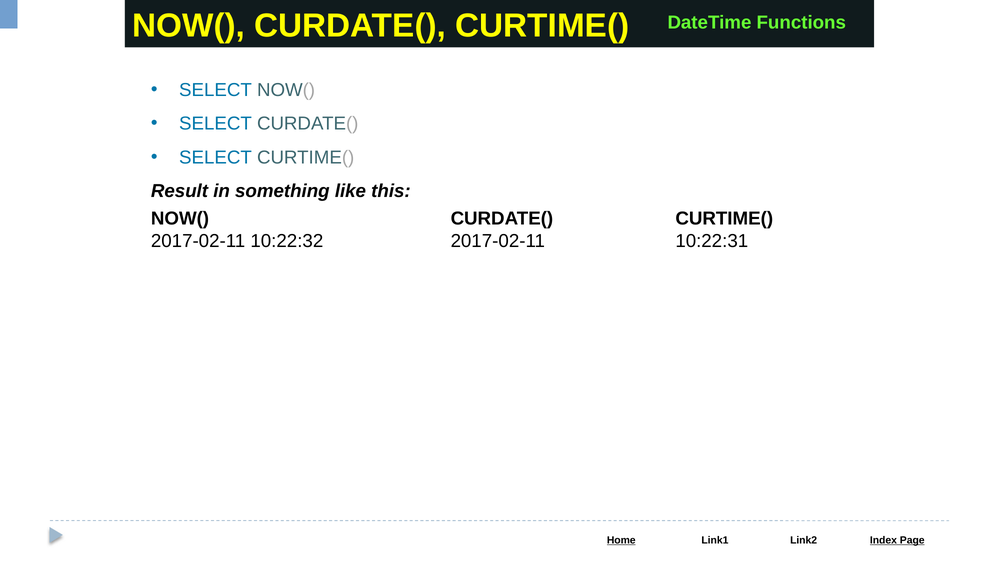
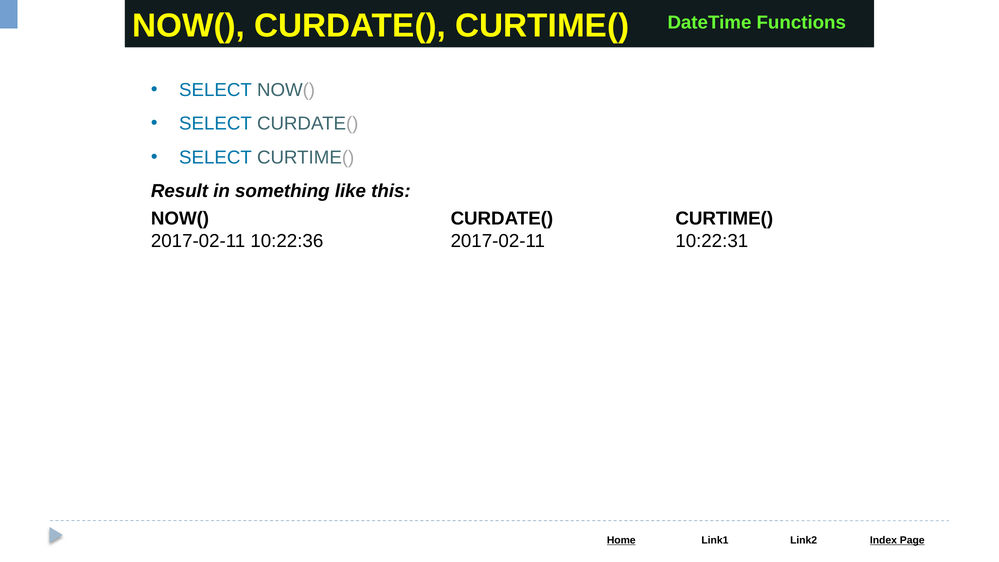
10:22:32: 10:22:32 -> 10:22:36 (287, 241)
